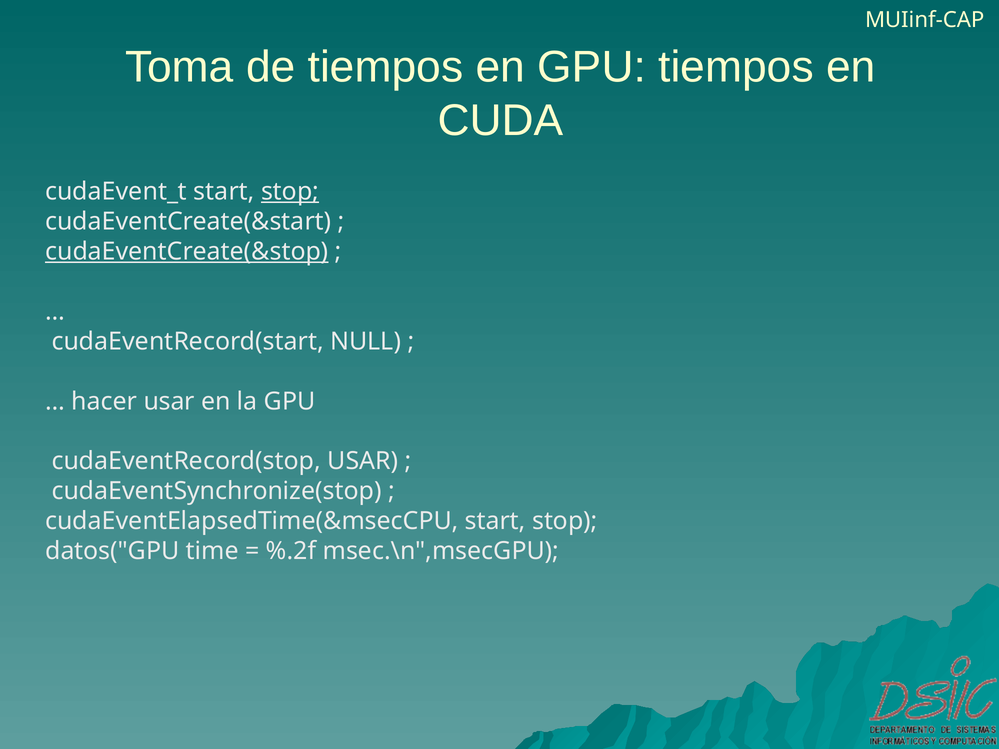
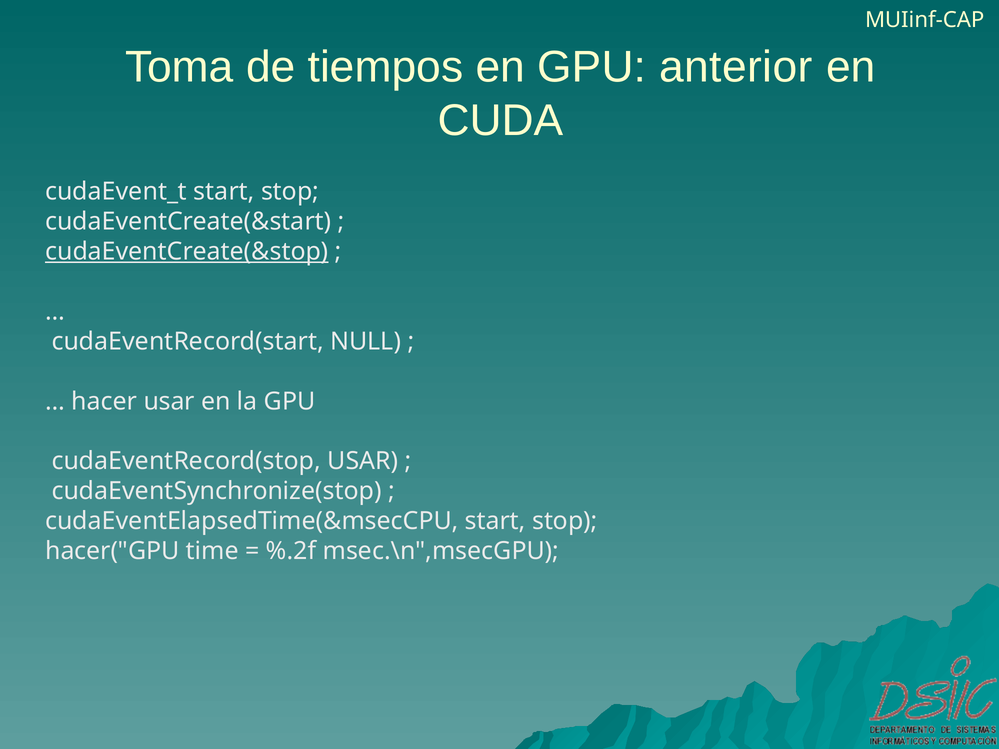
GPU tiempos: tiempos -> anterior (736, 67)
stop underline: present -> none (290, 192)
datos("GPU: datos("GPU -> hacer("GPU (112, 551)
